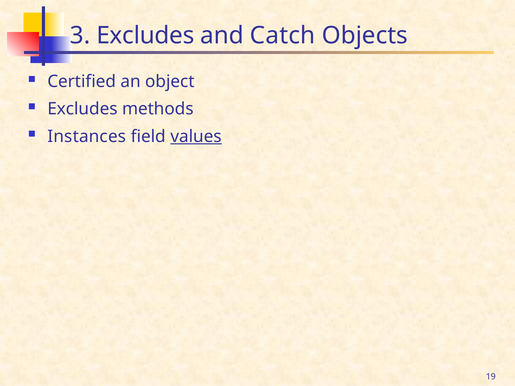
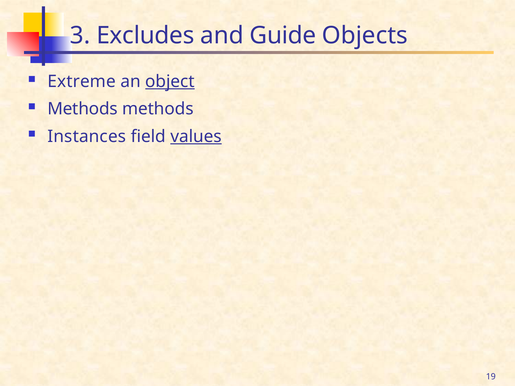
Catch: Catch -> Guide (283, 36)
Certified: Certified -> Extreme (82, 81)
object underline: none -> present (170, 81)
Excludes: Excludes -> Methods (83, 109)
